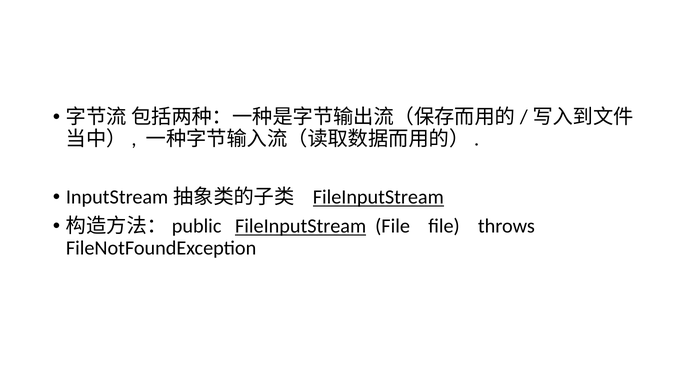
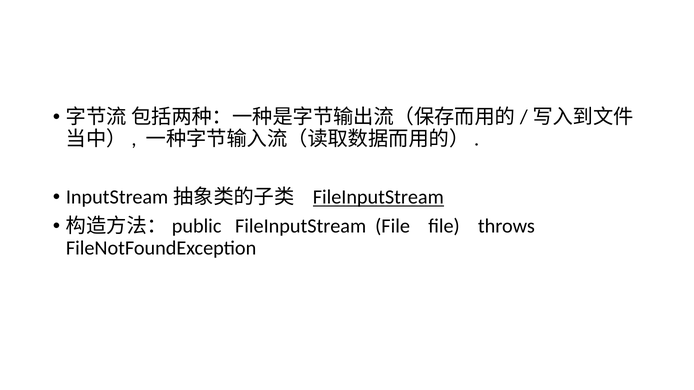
FileInputStream underline: present -> none (301, 226)
